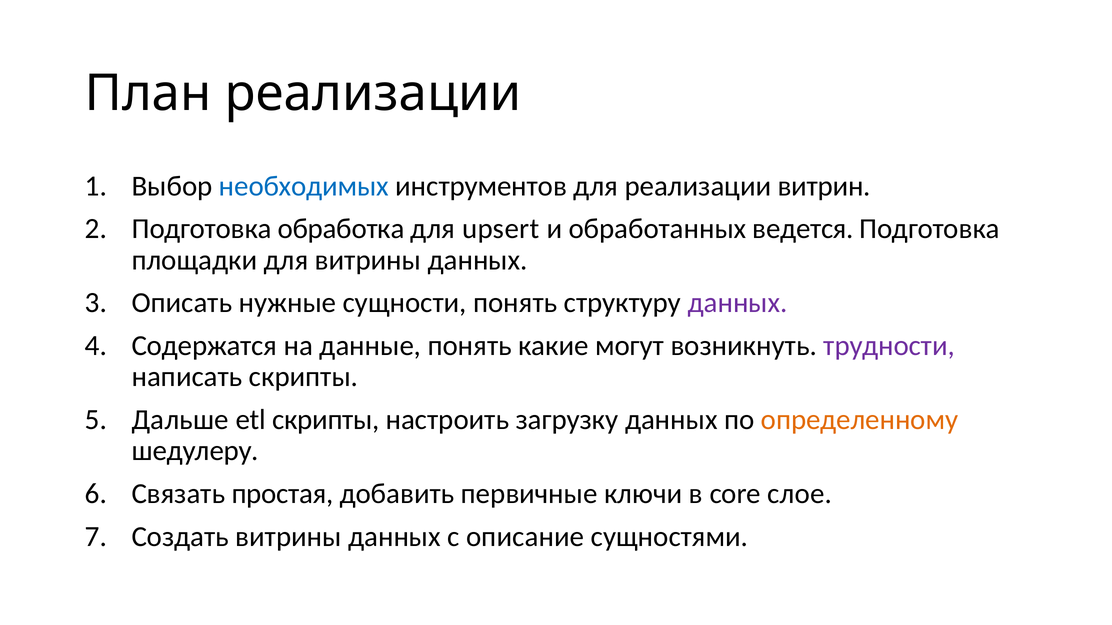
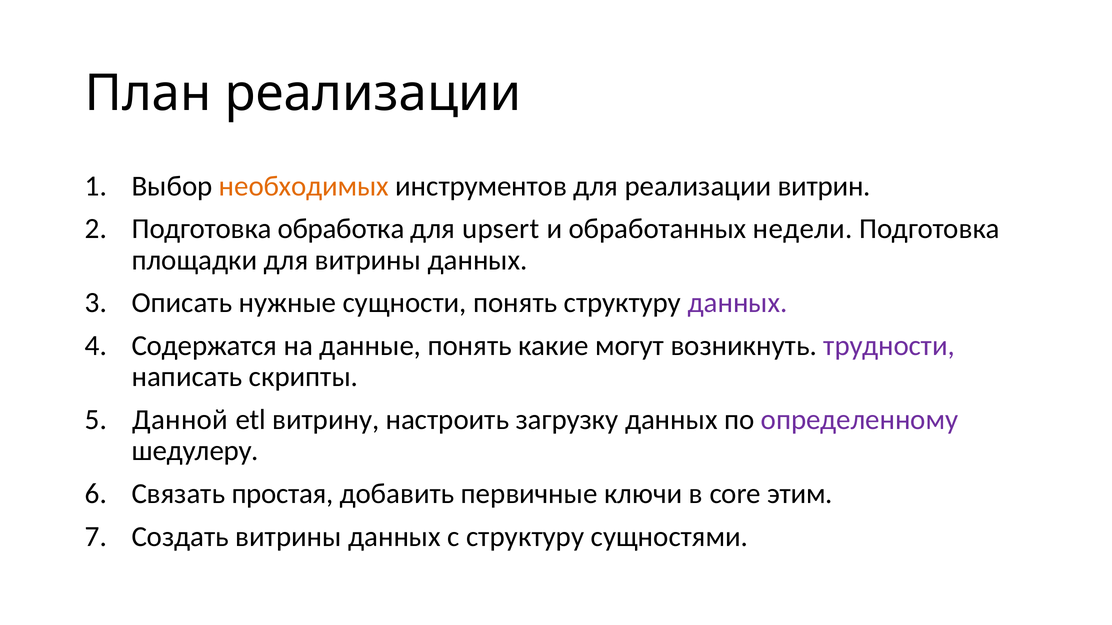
необходимых colour: blue -> orange (304, 186)
ведется: ведется -> недели (803, 229)
Дальше: Дальше -> Данной (180, 420)
etl скрипты: скрипты -> витрину (326, 420)
определенному colour: orange -> purple (860, 420)
слое: слое -> этим (800, 494)
с описание: описание -> структуру (525, 537)
